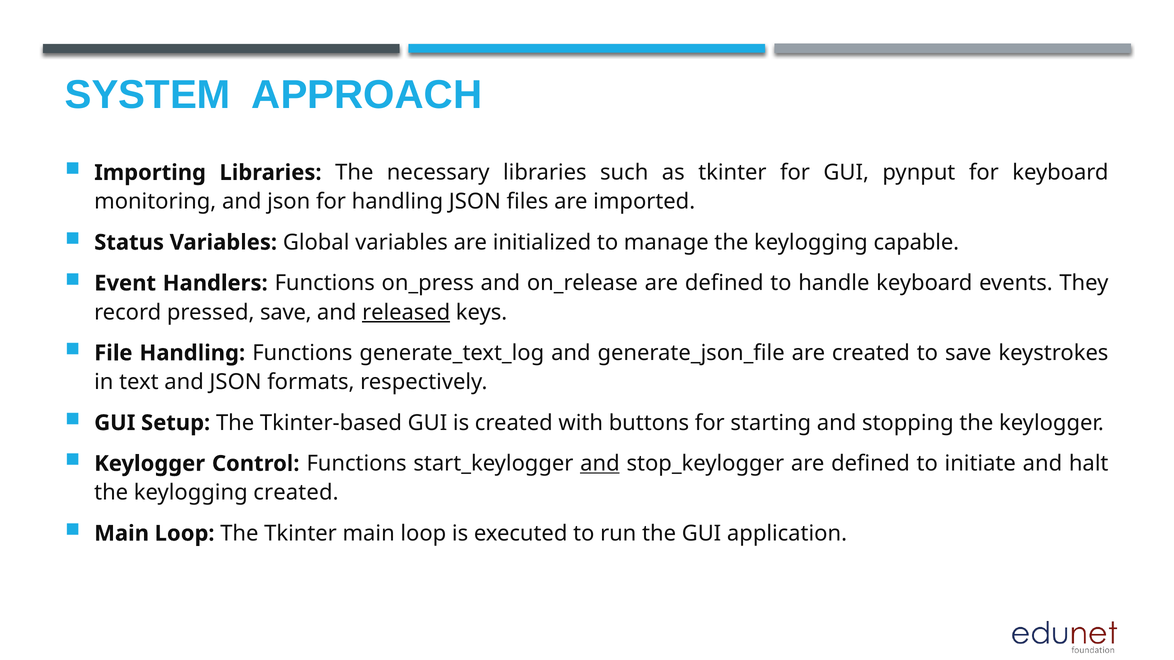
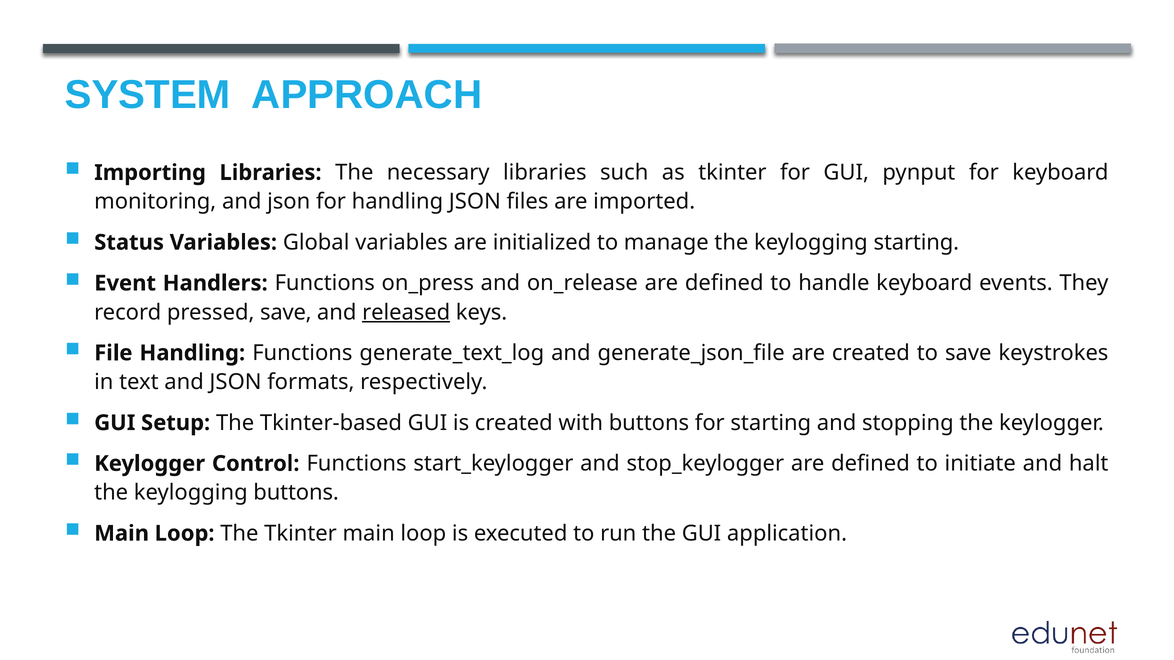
keylogging capable: capable -> starting (916, 243)
and underline: present -> none (600, 464)
keylogging created: created -> buttons (296, 493)
